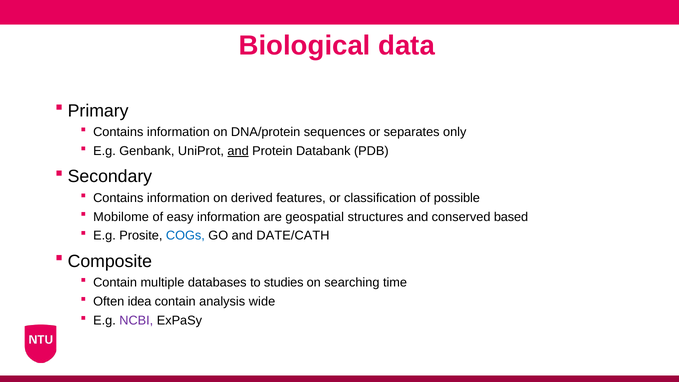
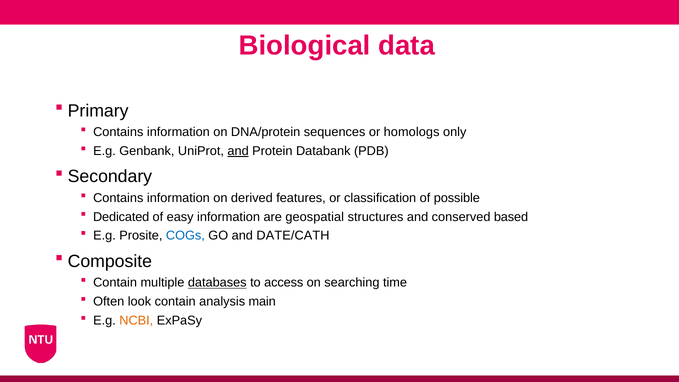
separates: separates -> homologs (412, 132)
Mobilome: Mobilome -> Dedicated (121, 217)
databases underline: none -> present (217, 283)
studies: studies -> access (284, 283)
idea: idea -> look (139, 302)
wide: wide -> main (262, 302)
NCBI colour: purple -> orange (136, 320)
